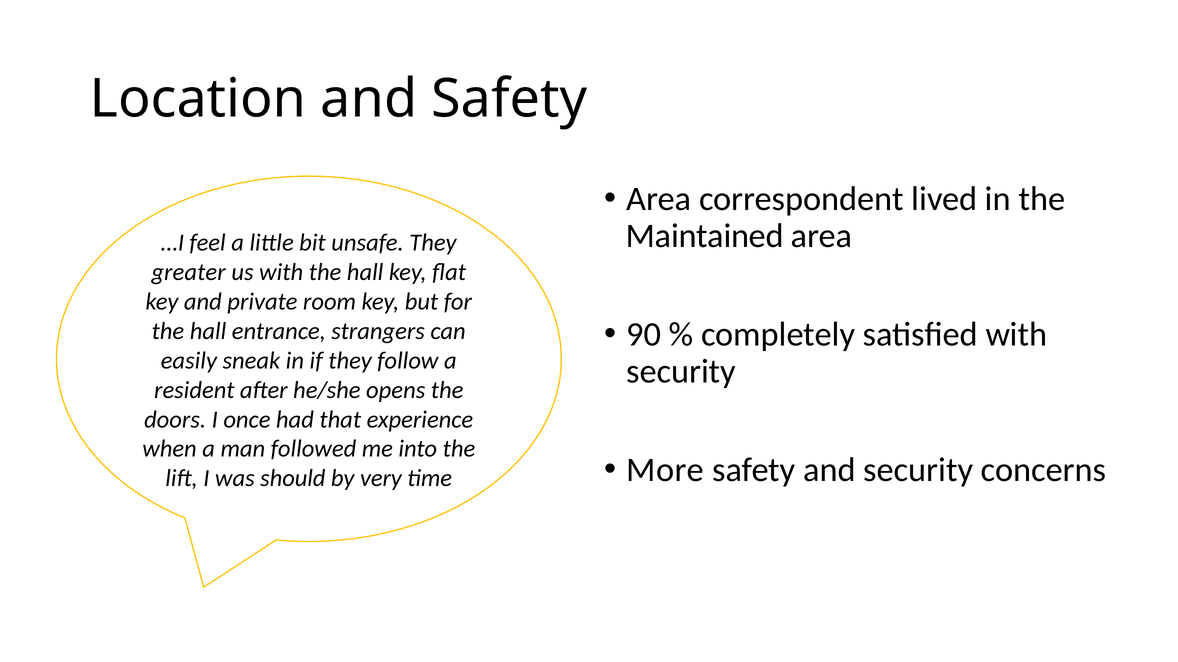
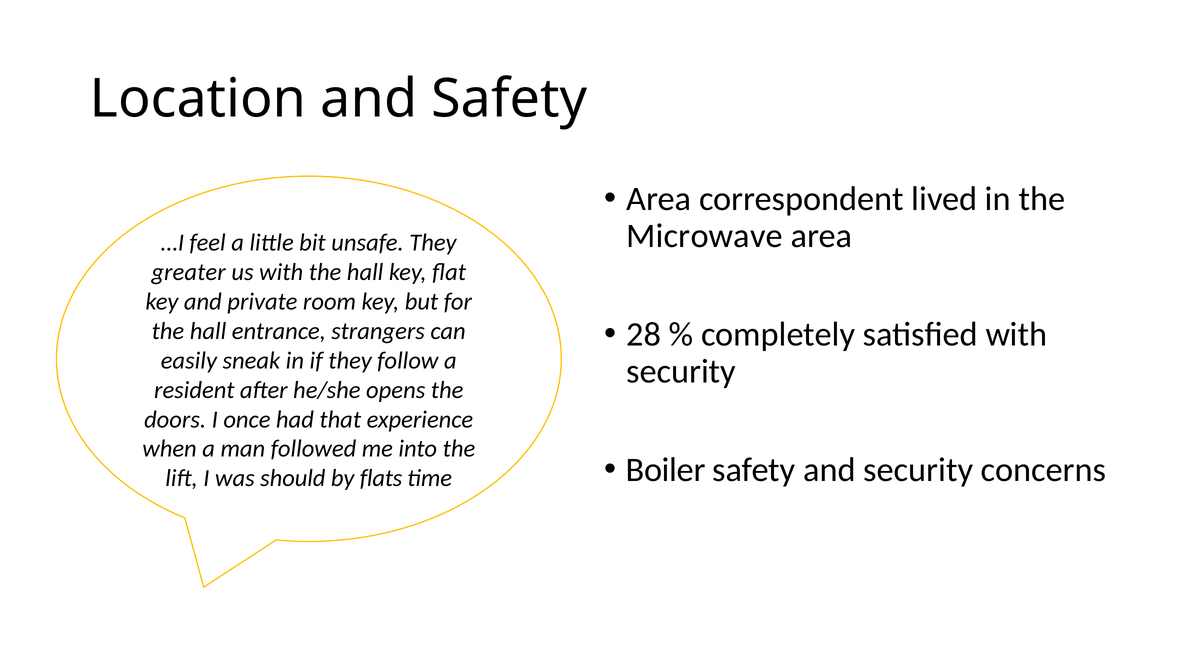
Maintained: Maintained -> Microwave (705, 236)
90: 90 -> 28 (644, 335)
More: More -> Boiler (666, 470)
very: very -> flats (381, 479)
